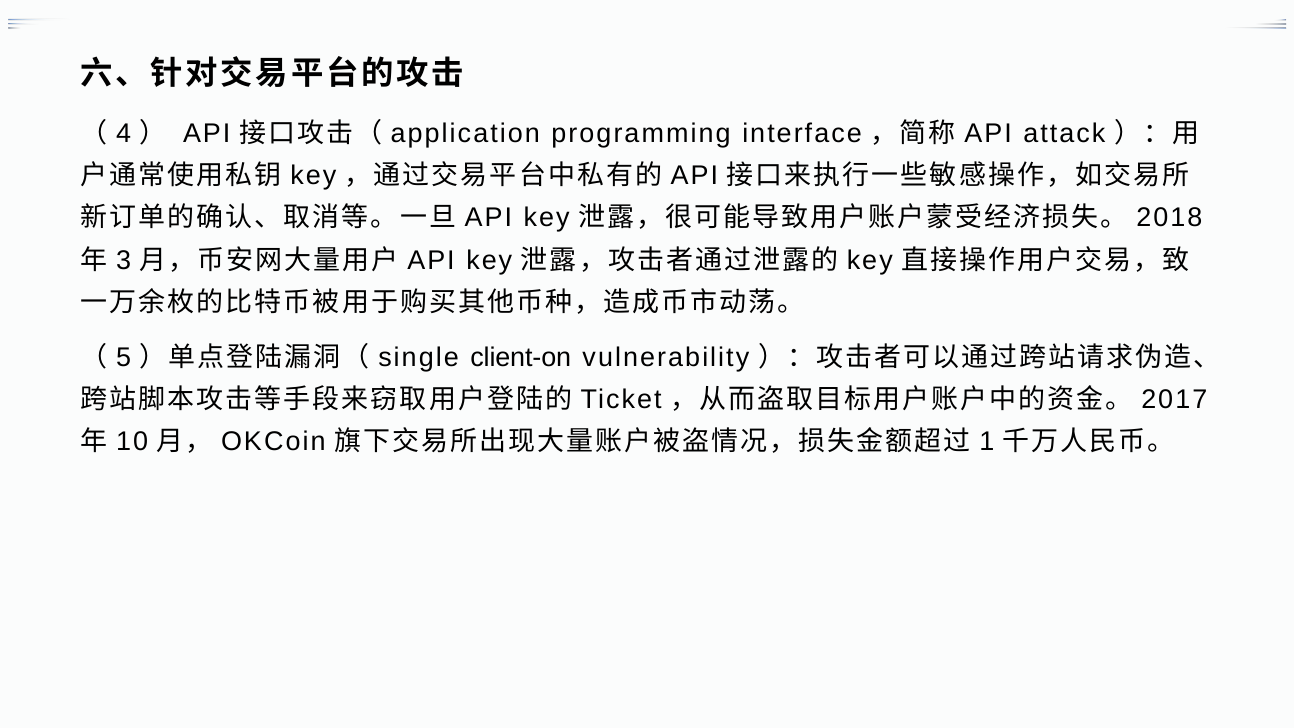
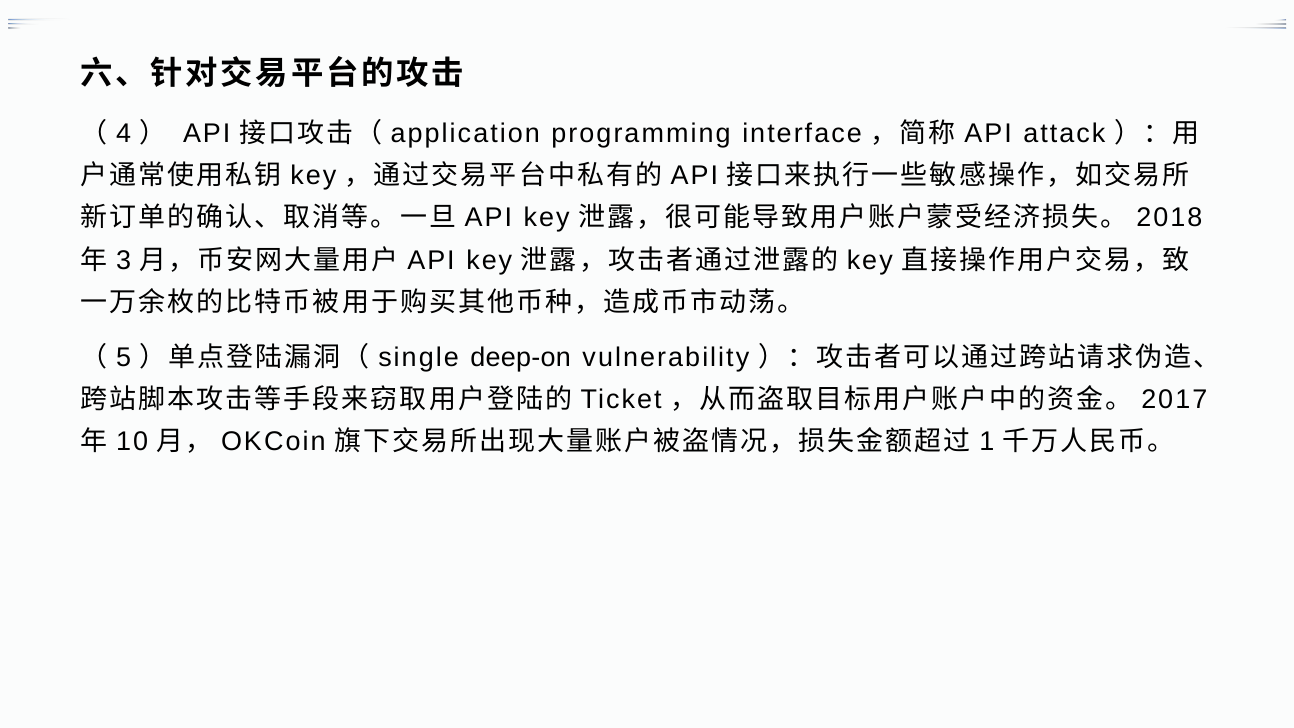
client-on: client-on -> deep-on (521, 358)
